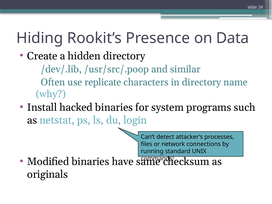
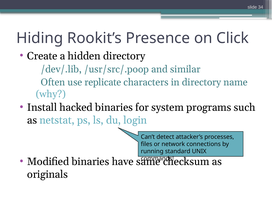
Data: Data -> Click (233, 38)
